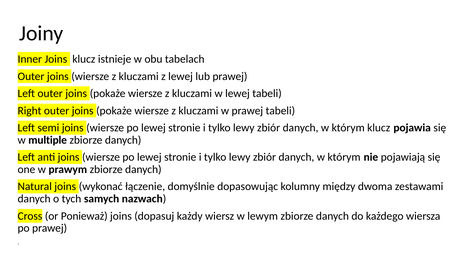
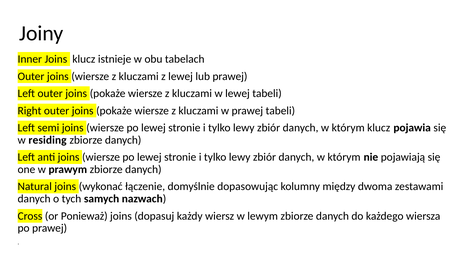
multiple: multiple -> residing (48, 140)
